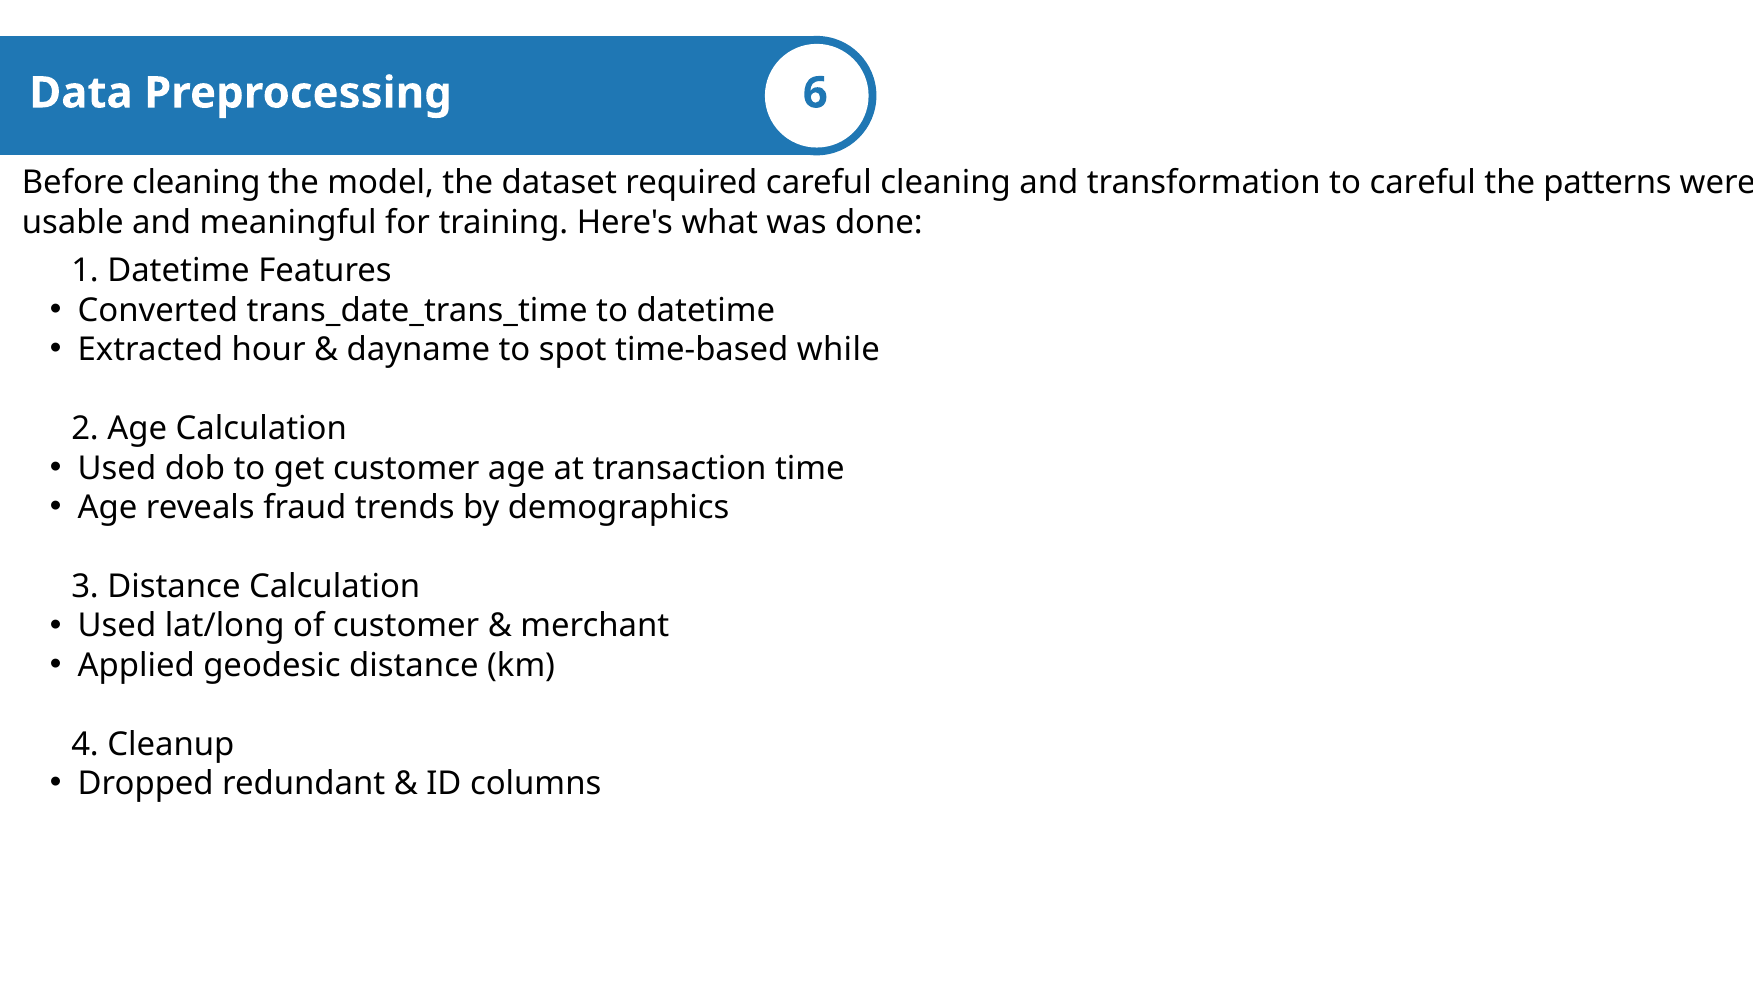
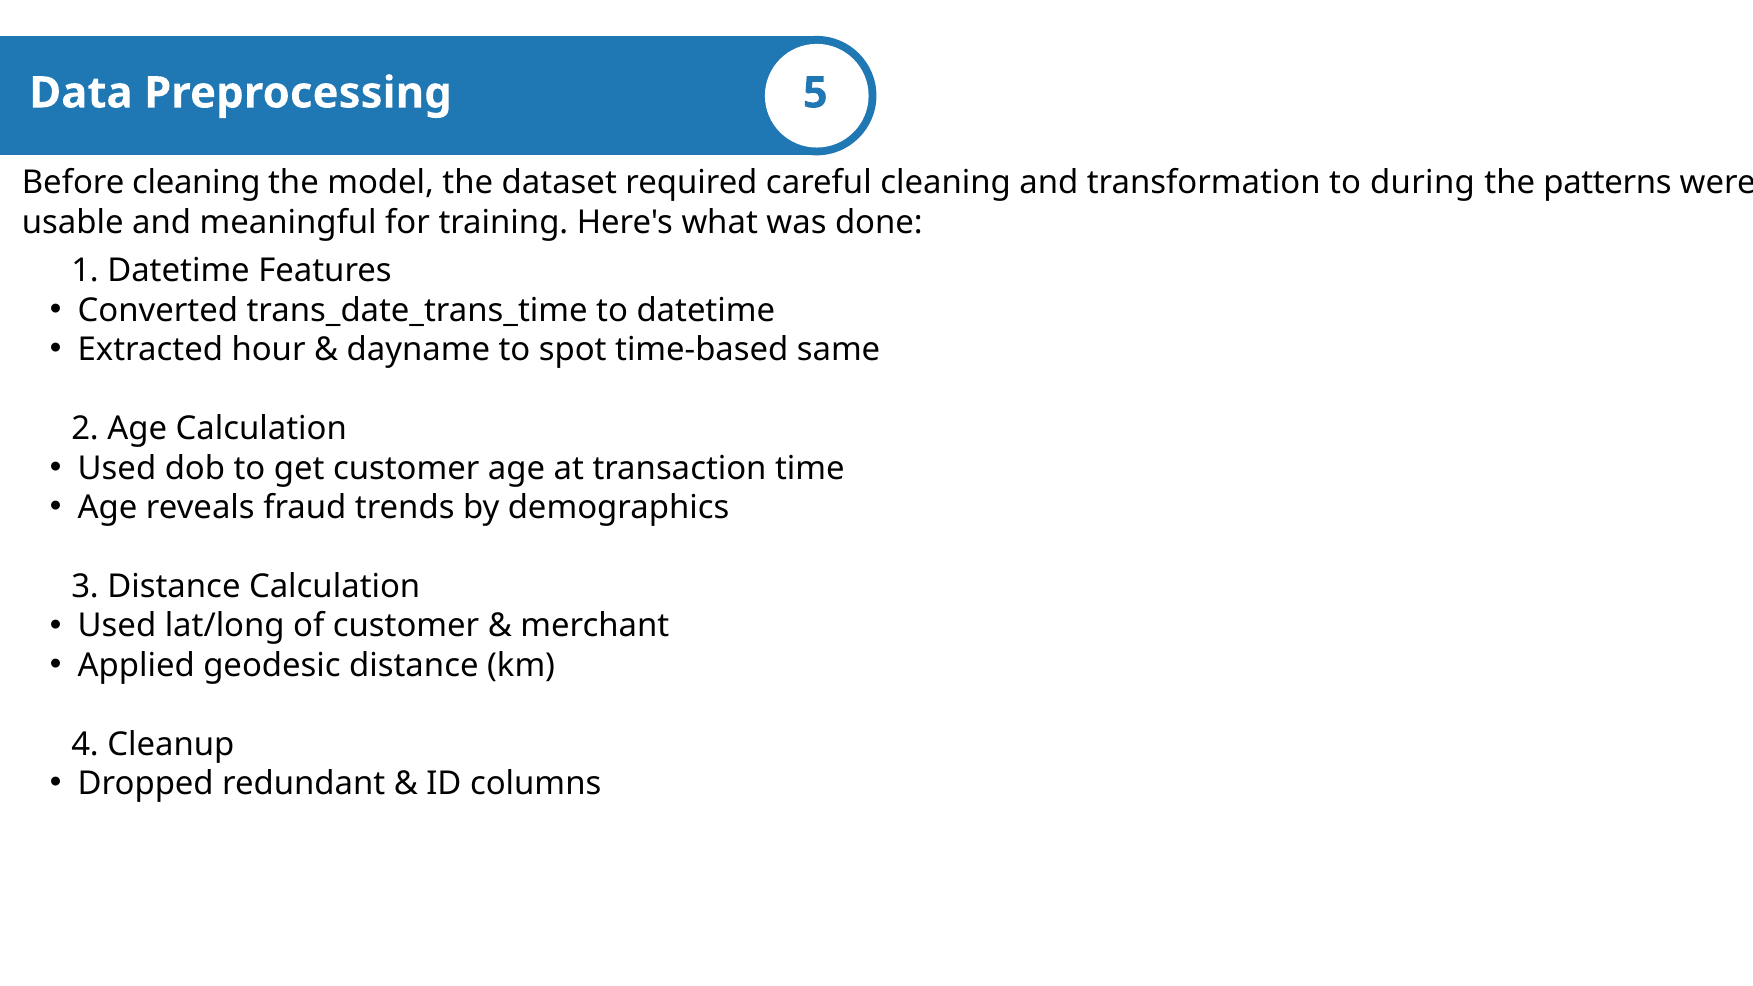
6: 6 -> 5 (815, 93)
to careful: careful -> during (1423, 183)
while: while -> same (839, 350)
